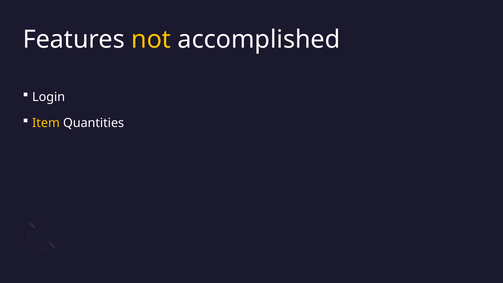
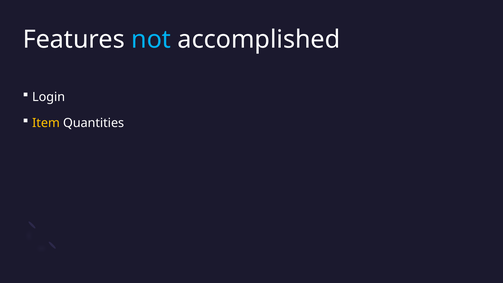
not colour: yellow -> light blue (151, 40)
